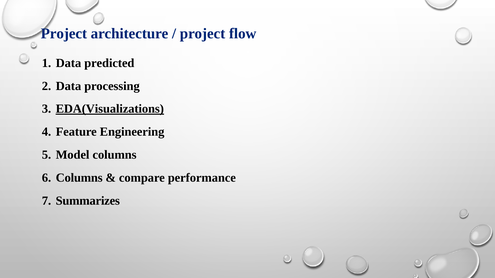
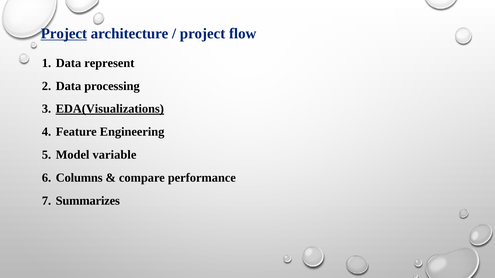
Project underline: none -> present (64, 34)
predicted: predicted -> represent (109, 63)
Model columns: columns -> variable (114, 155)
